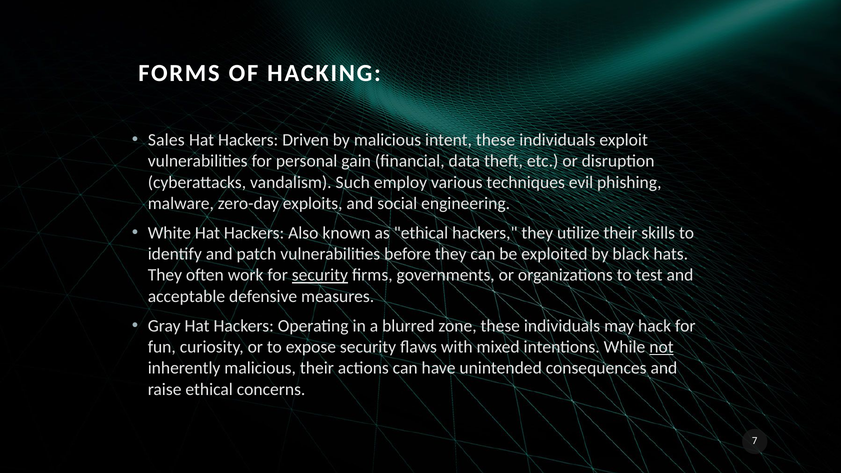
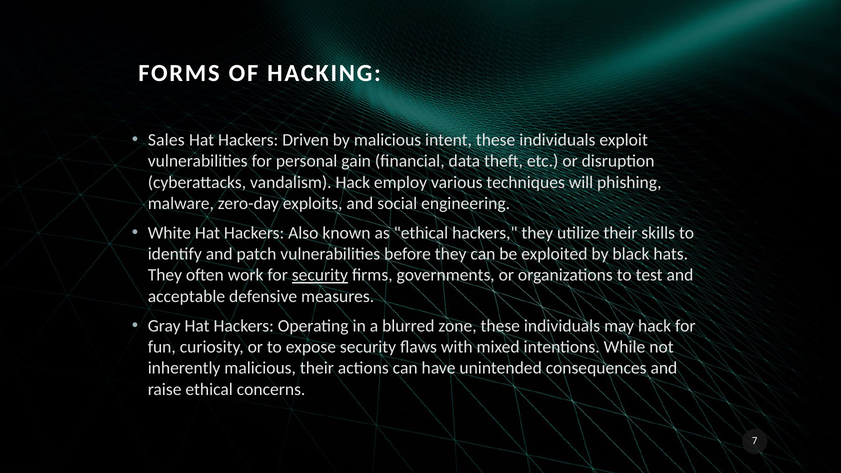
vandalism Such: Such -> Hack (353, 182)
evil: evil -> will (581, 182)
not underline: present -> none (661, 347)
